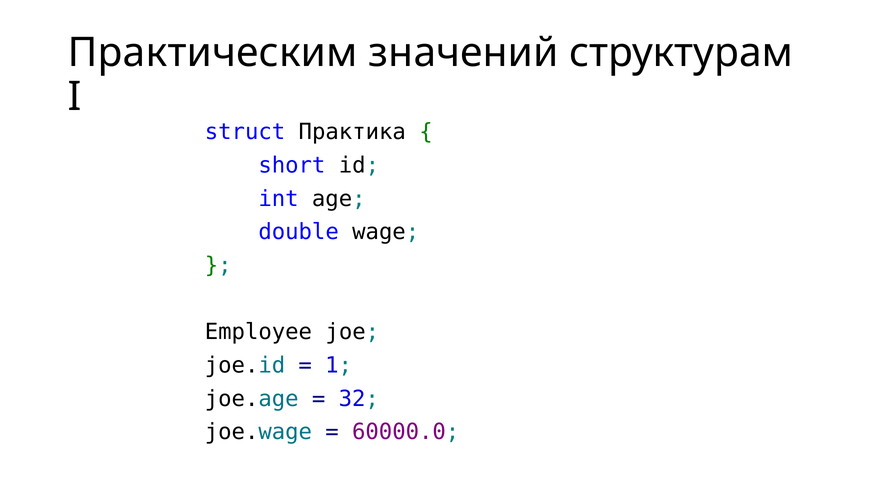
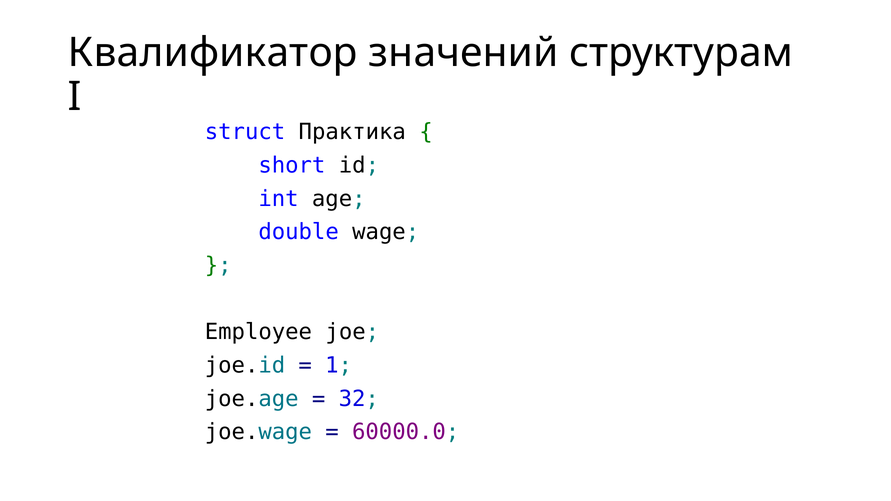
Практическим: Практическим -> Квалификатор (213, 53)
